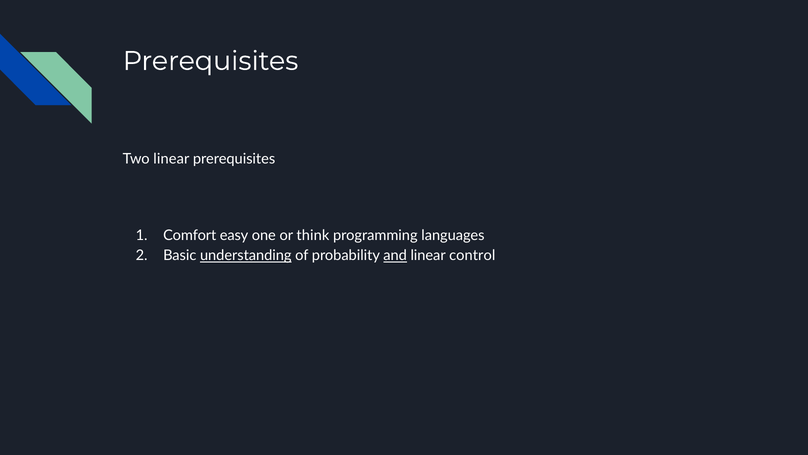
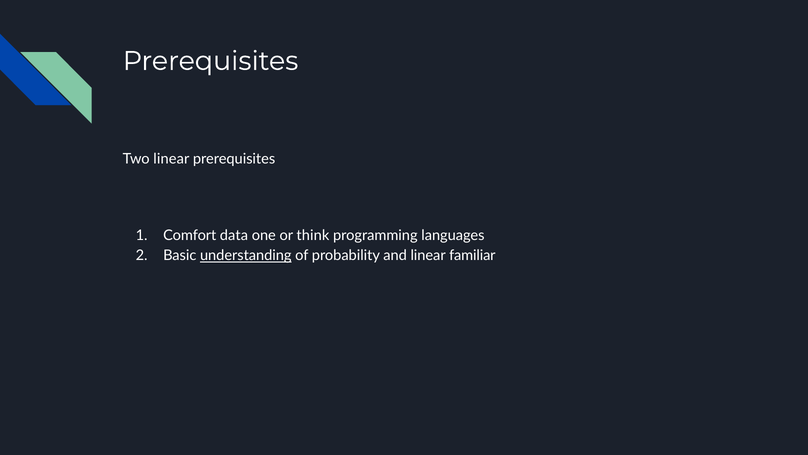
easy: easy -> data (234, 235)
and underline: present -> none (395, 255)
control: control -> familiar (472, 255)
